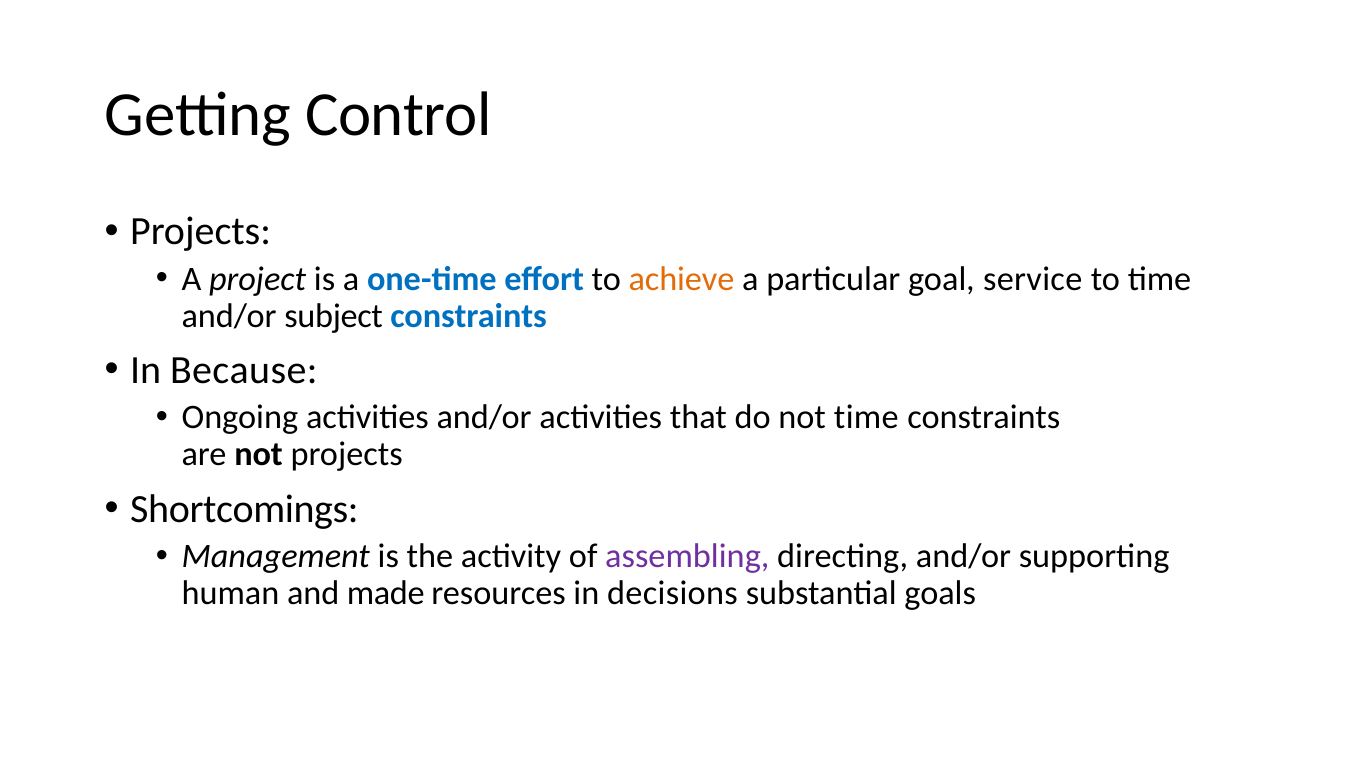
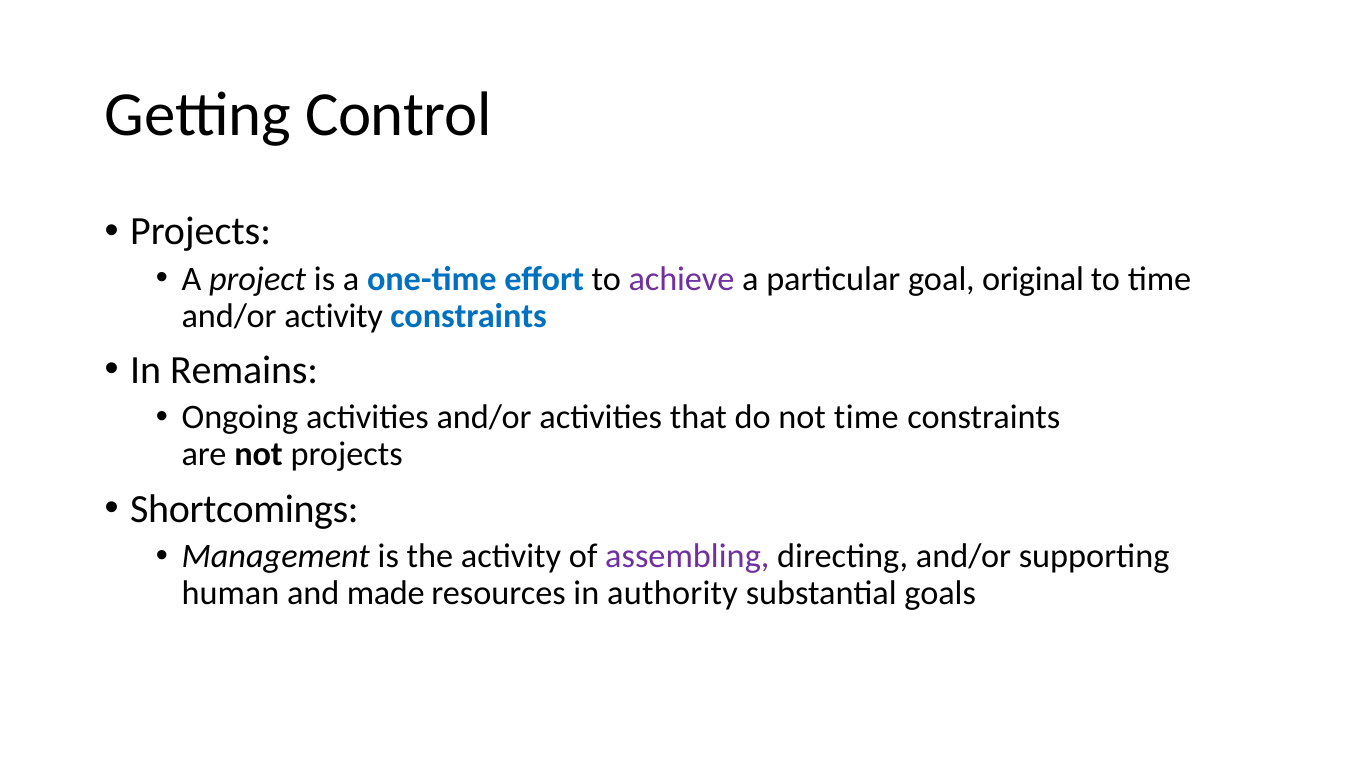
achieve colour: orange -> purple (681, 279)
service: service -> original (1033, 279)
and/or subject: subject -> activity (334, 316)
Because: Because -> Remains (244, 370)
decisions: decisions -> authority (672, 593)
